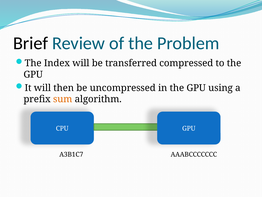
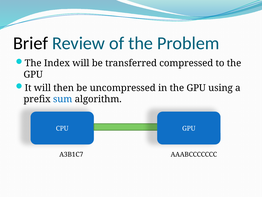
sum colour: orange -> blue (63, 99)
